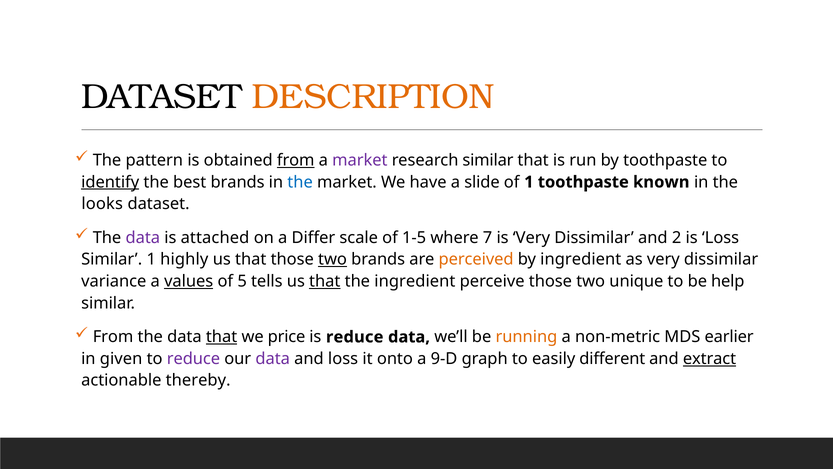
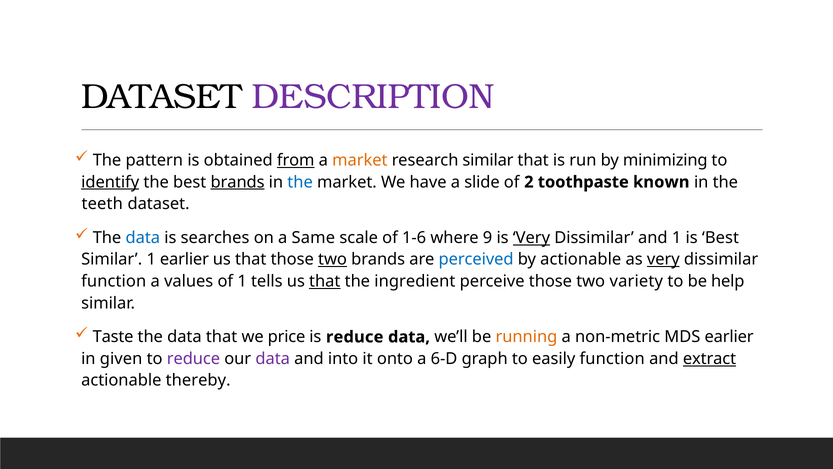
DESCRIPTION colour: orange -> purple (373, 97)
market colour: purple -> orange (360, 160)
by toothpaste: toothpaste -> minimizing (665, 160)
brands underline: none -> present (238, 182)
of 1: 1 -> 2 (529, 182)
looks: looks -> teeth (102, 204)
data colour: purple -> blue (143, 238)
attached: attached -> searches (215, 238)
Differ: Differ -> Same (313, 238)
1-5: 1-5 -> 1-6 (414, 238)
7: 7 -> 9 (487, 238)
Very underline: none -> present (531, 238)
and 2: 2 -> 1 (677, 238)
is Loss: Loss -> Best (720, 238)
1 highly: highly -> earlier (184, 259)
perceived colour: orange -> blue (476, 259)
by ingredient: ingredient -> actionable (581, 259)
very underline: none -> present (663, 259)
variance: variance -> function (114, 281)
values underline: present -> none (189, 281)
of 5: 5 -> 1 (242, 281)
unique: unique -> variety (636, 281)
From: From -> Taste (113, 337)
that underline: present -> none (222, 337)
and loss: loss -> into (343, 358)
9-D: 9-D -> 6-D (444, 358)
easily different: different -> function (612, 358)
